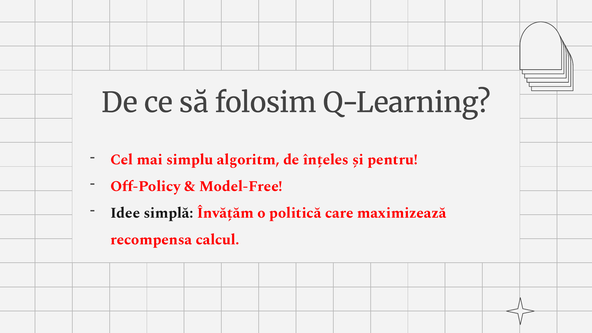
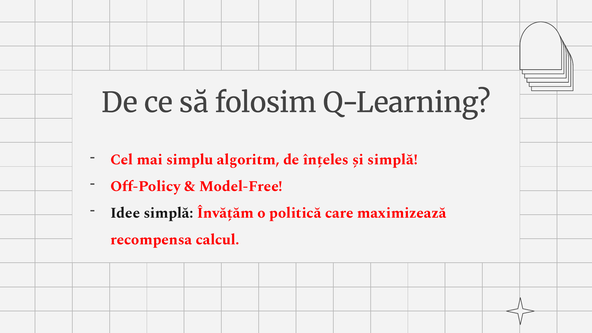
și pentru: pentru -> simplă (393, 160)
